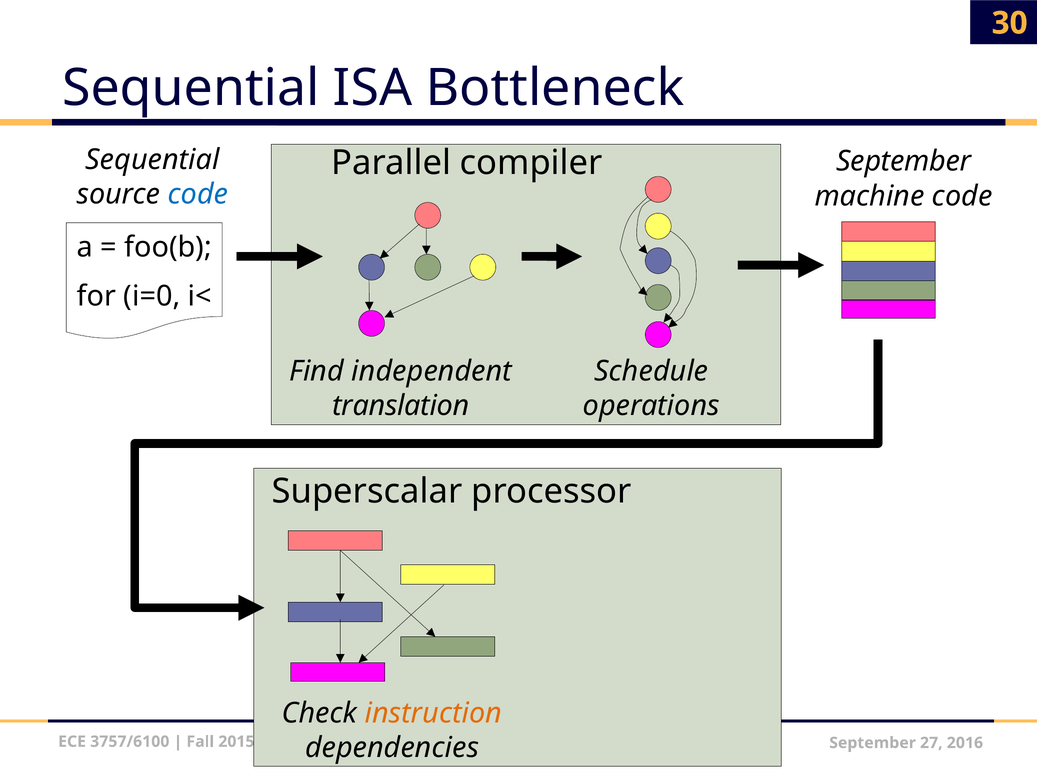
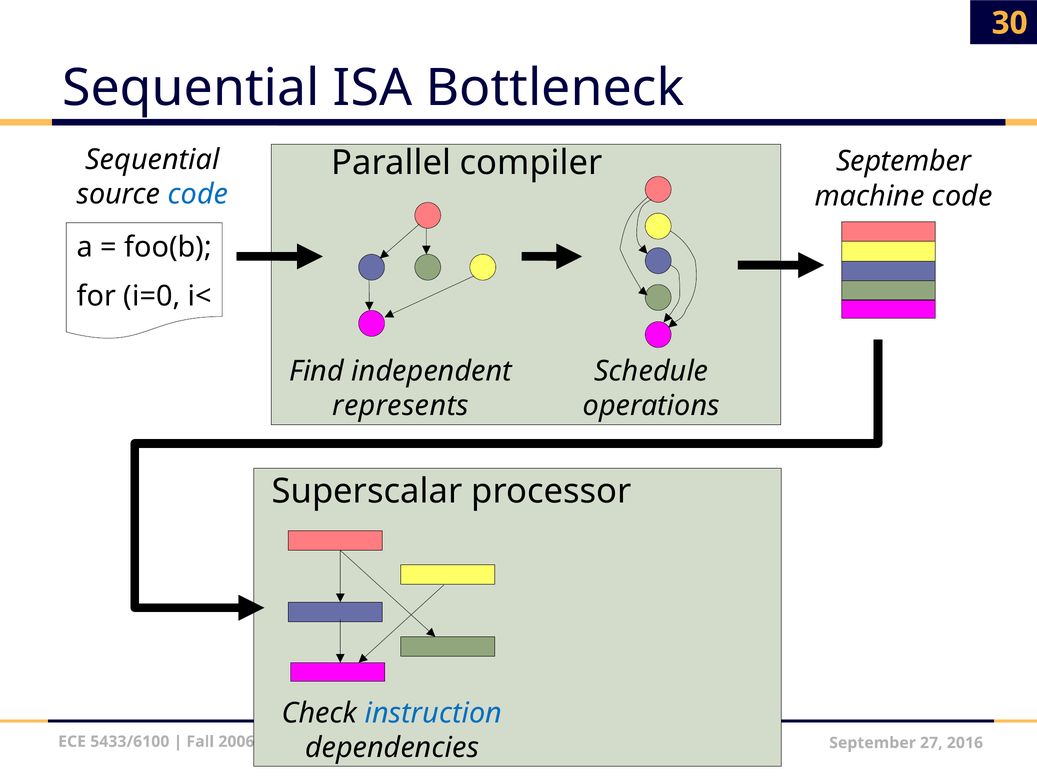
translation: translation -> represents (401, 406)
instruction colour: orange -> blue (433, 713)
3757/6100: 3757/6100 -> 5433/6100 (130, 741)
2015: 2015 -> 2006 (236, 741)
